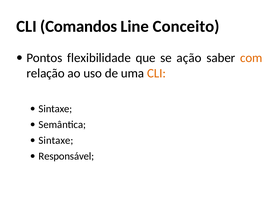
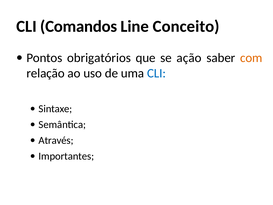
flexibilidade: flexibilidade -> obrigatórios (99, 58)
CLI colour: orange -> blue (157, 73)
Sintaxe: Sintaxe -> Através (56, 140)
Responsável: Responsável -> Importantes (66, 156)
